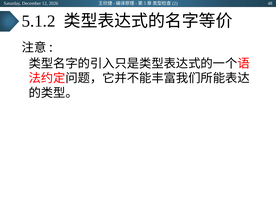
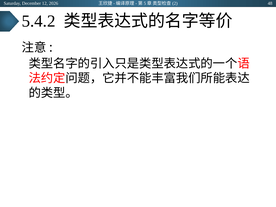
5.1.2: 5.1.2 -> 5.4.2 (39, 21)
